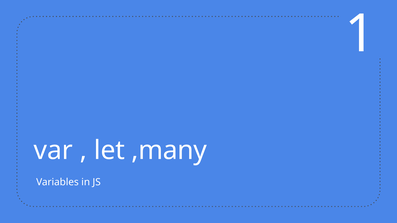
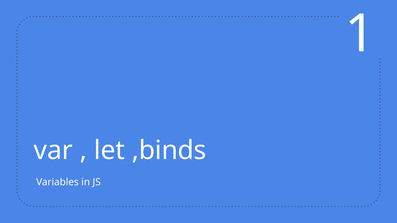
,many: ,many -> ,binds (169, 151)
